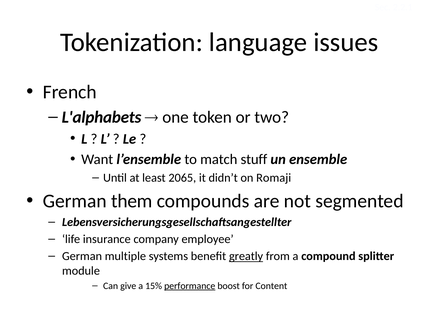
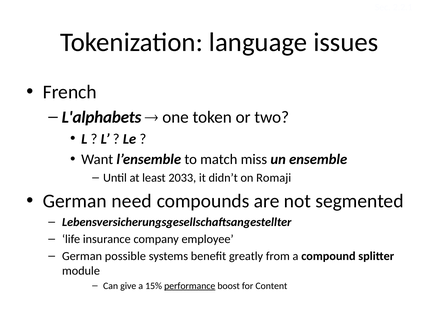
stuff: stuff -> miss (254, 160)
2065: 2065 -> 2033 (182, 178)
them: them -> need (132, 201)
multiple: multiple -> possible (125, 256)
greatly underline: present -> none (246, 256)
